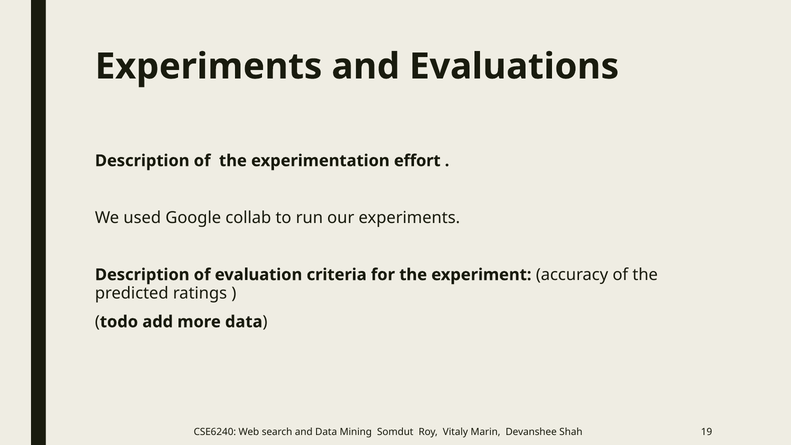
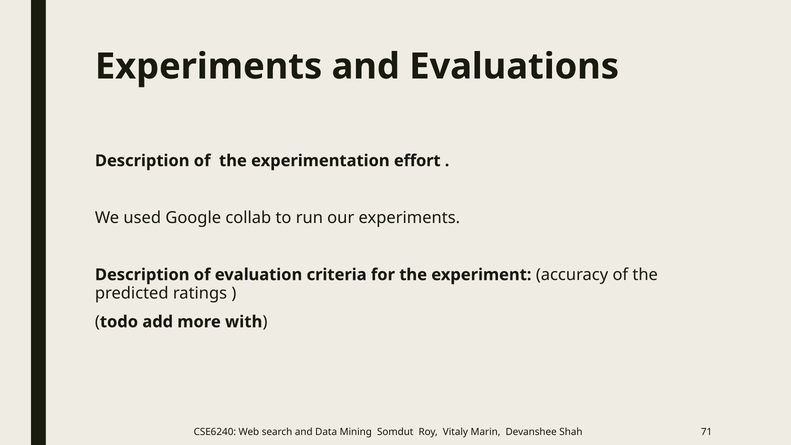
more data: data -> with (244, 322)
19: 19 -> 71 (707, 432)
